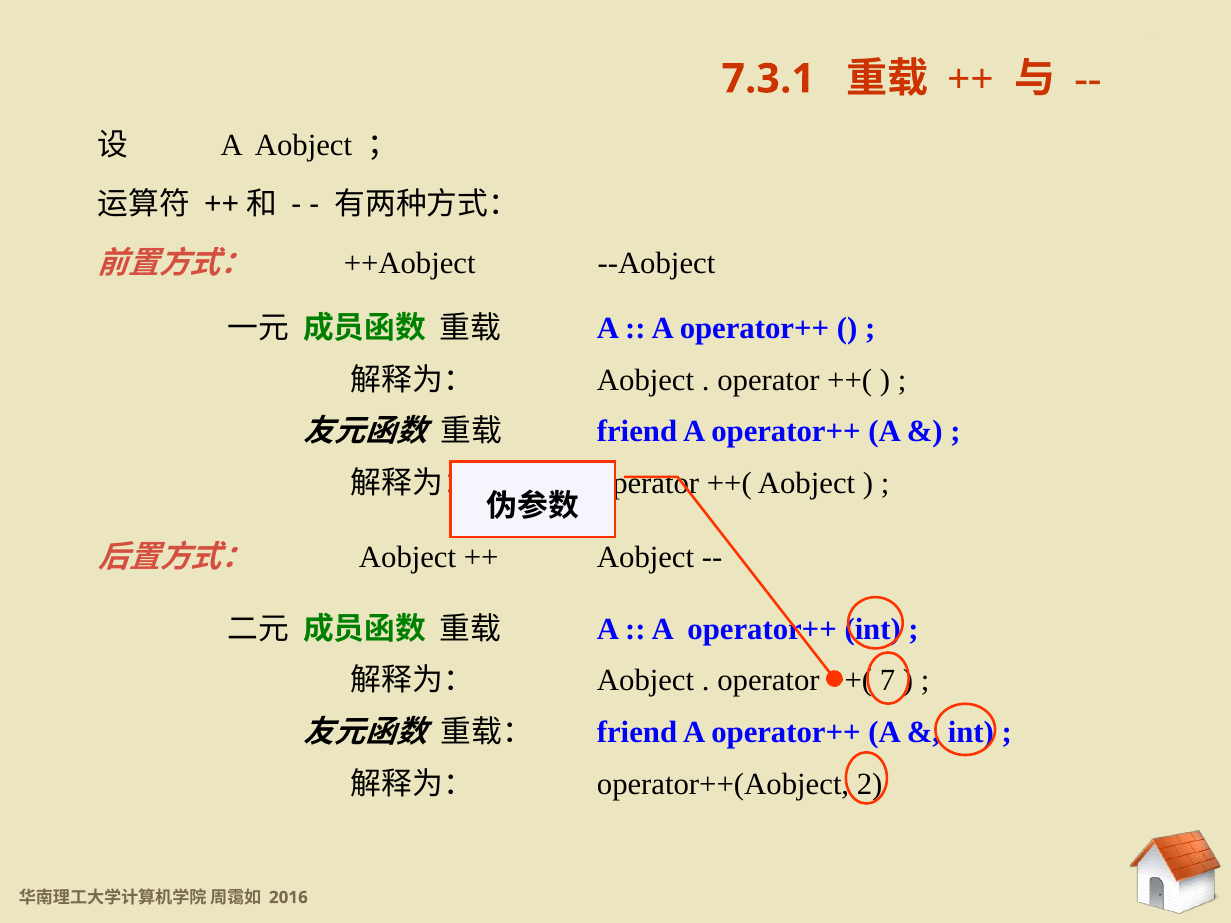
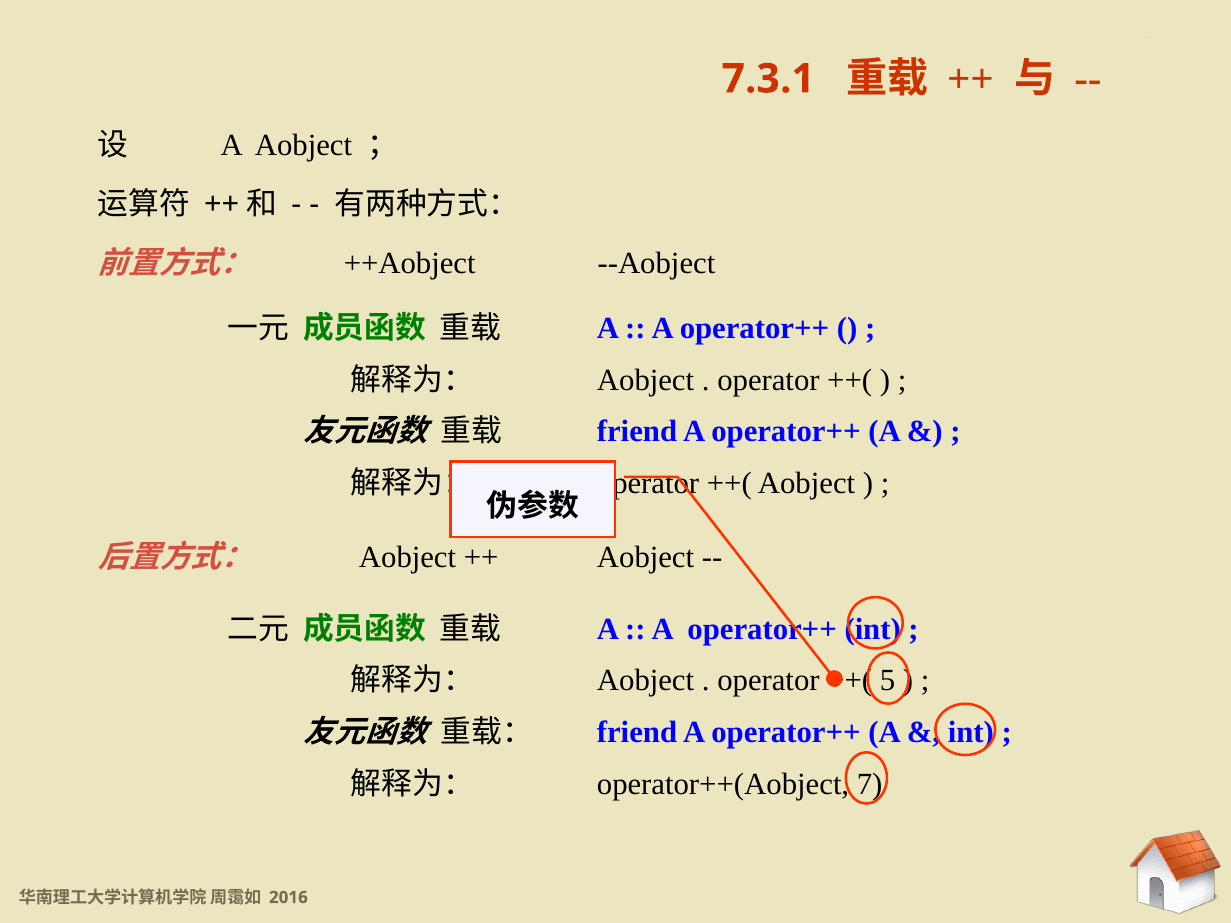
7: 7 -> 5 (888, 681)
operator++(Aobject 2: 2 -> 7 (870, 784)
